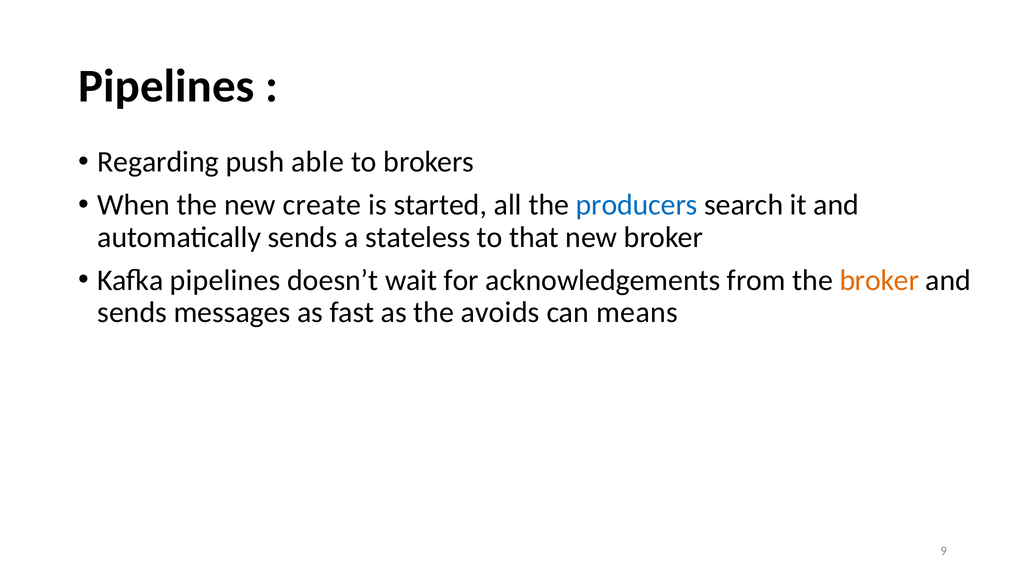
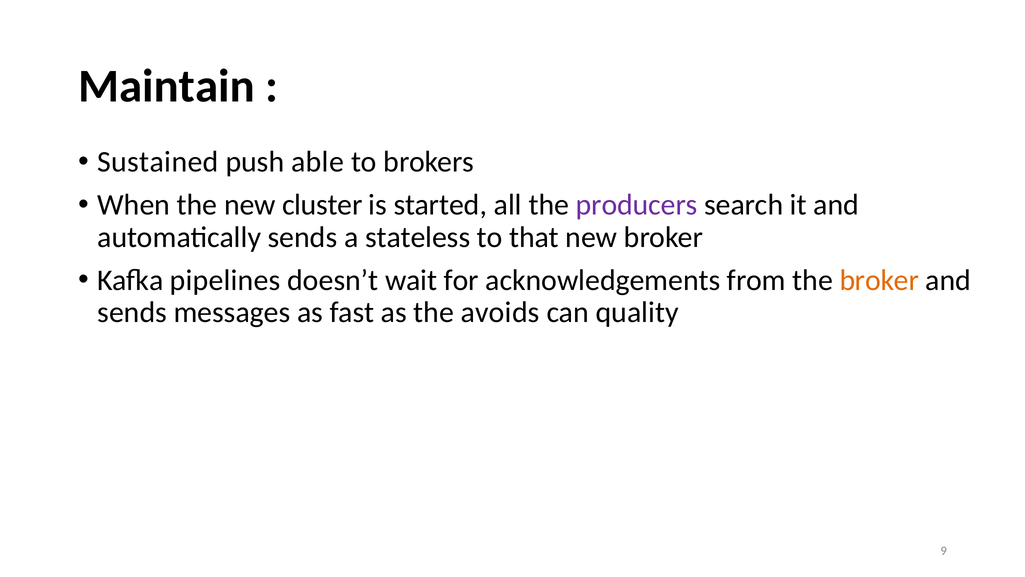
Pipelines: Pipelines -> Maintain (166, 86)
Regarding: Regarding -> Sustained (158, 162)
create: create -> cluster (322, 205)
producers colour: blue -> purple (637, 205)
means: means -> quality (637, 312)
